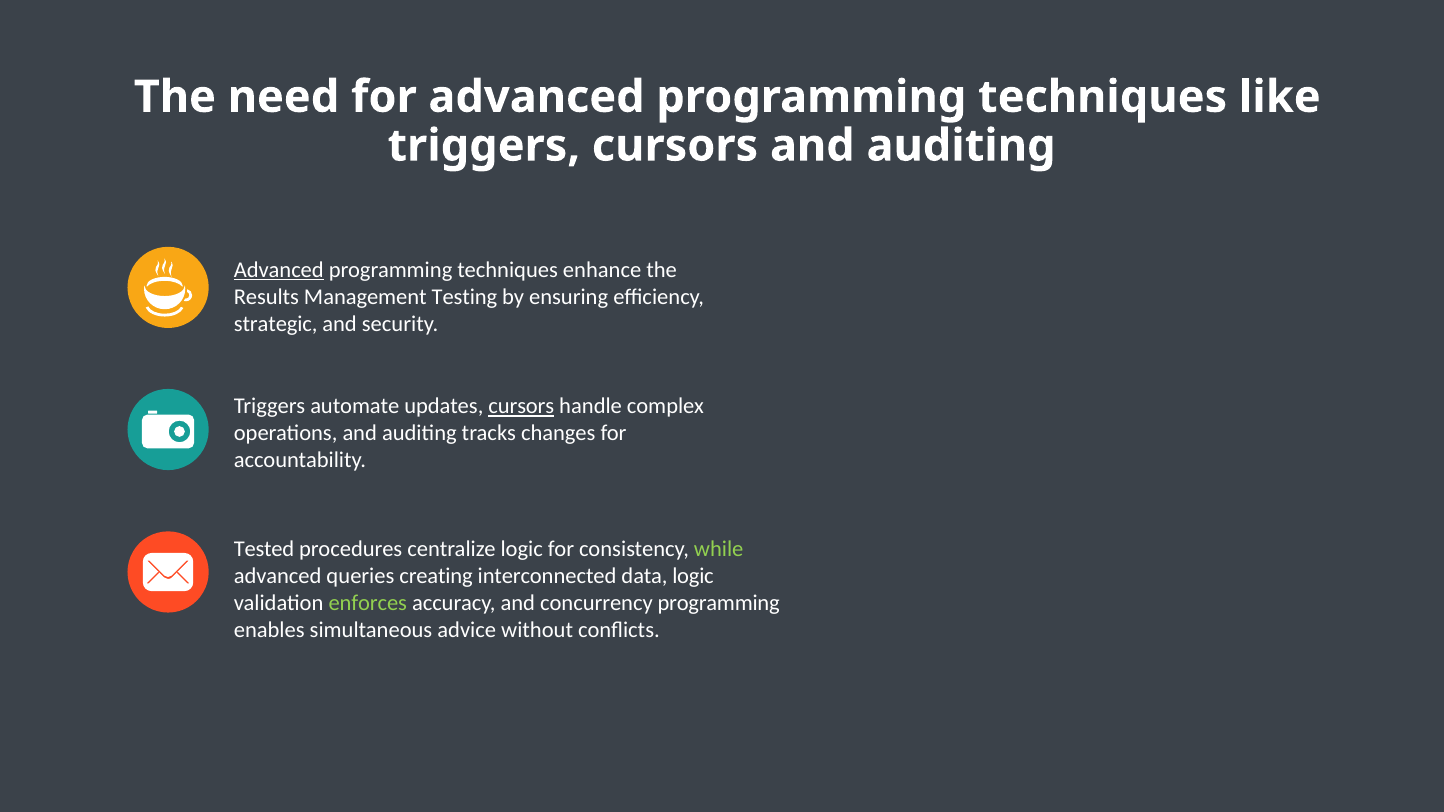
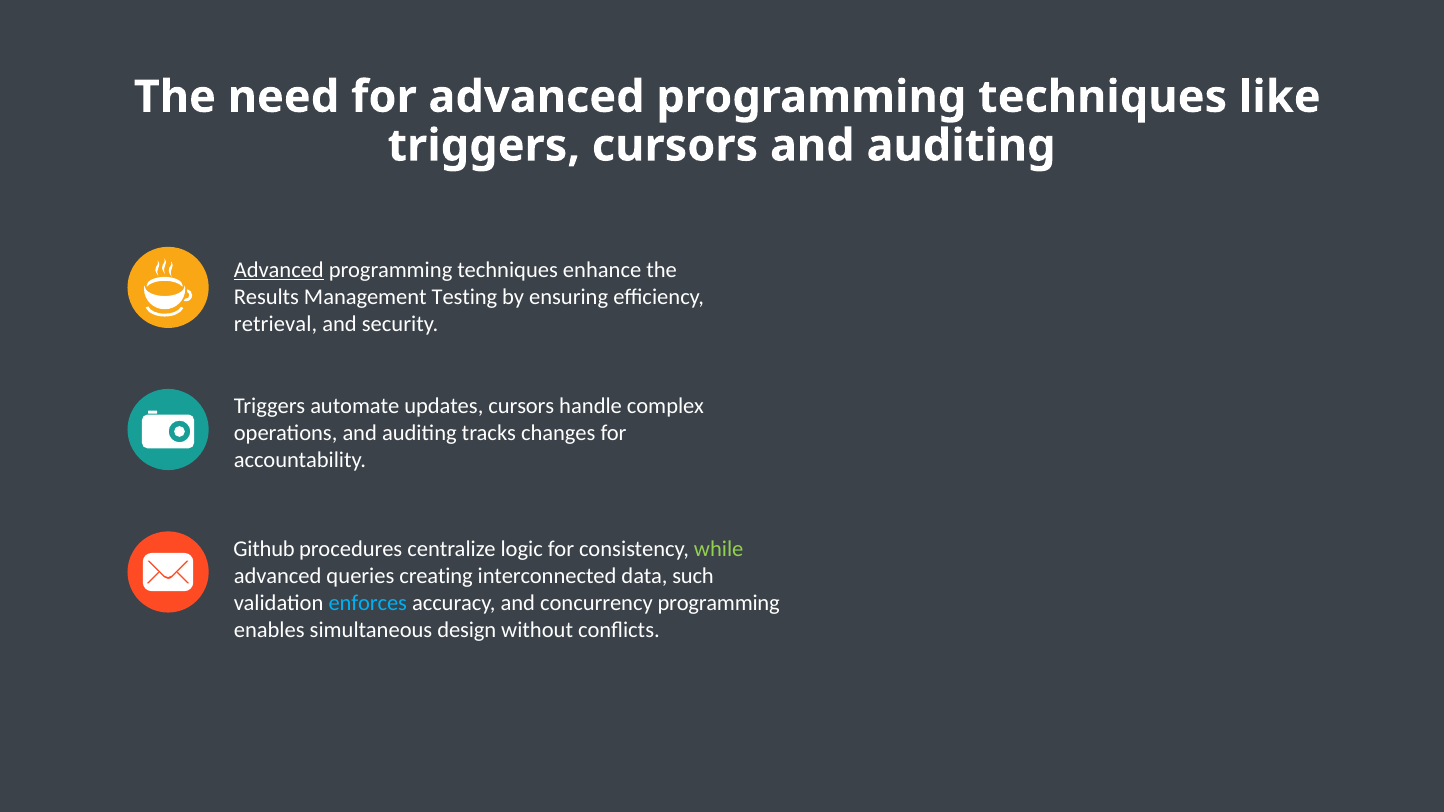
strategic: strategic -> retrieval (275, 324)
cursors underline: present -> none (521, 406)
Tested: Tested -> Github (264, 549)
data logic: logic -> such (693, 576)
enforces colour: light green -> light blue (368, 603)
advice: advice -> design (467, 630)
